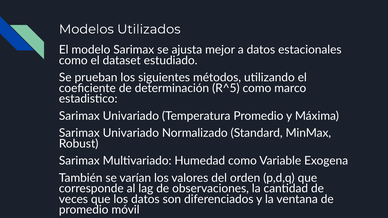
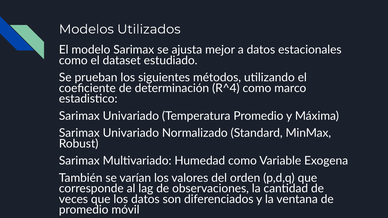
R^5: R^5 -> R^4 (226, 88)
